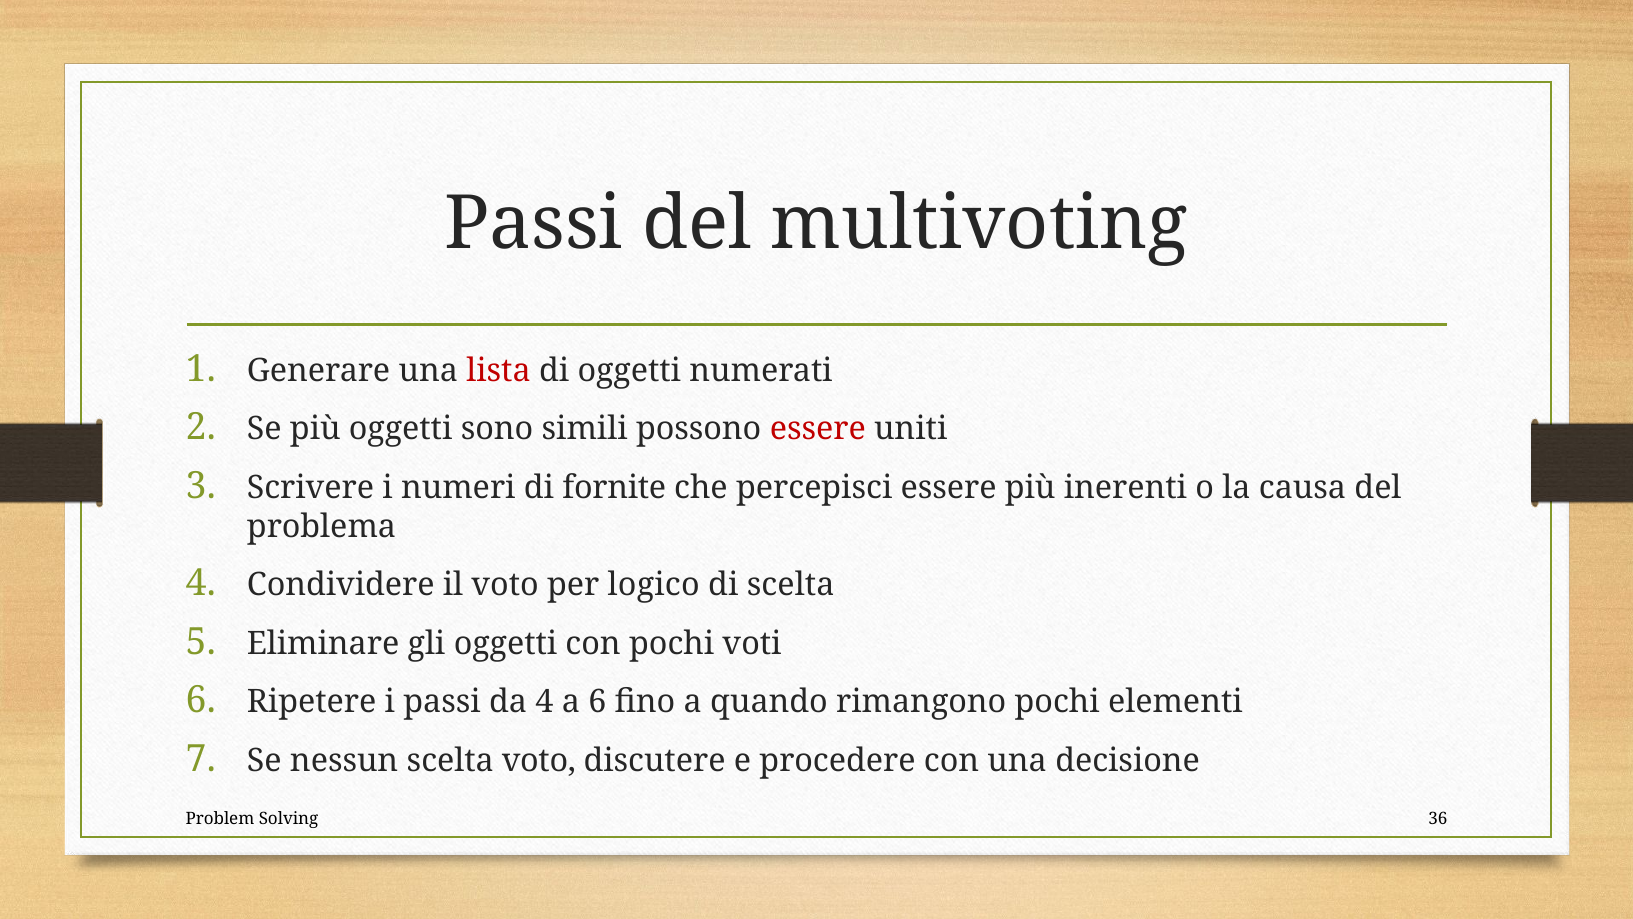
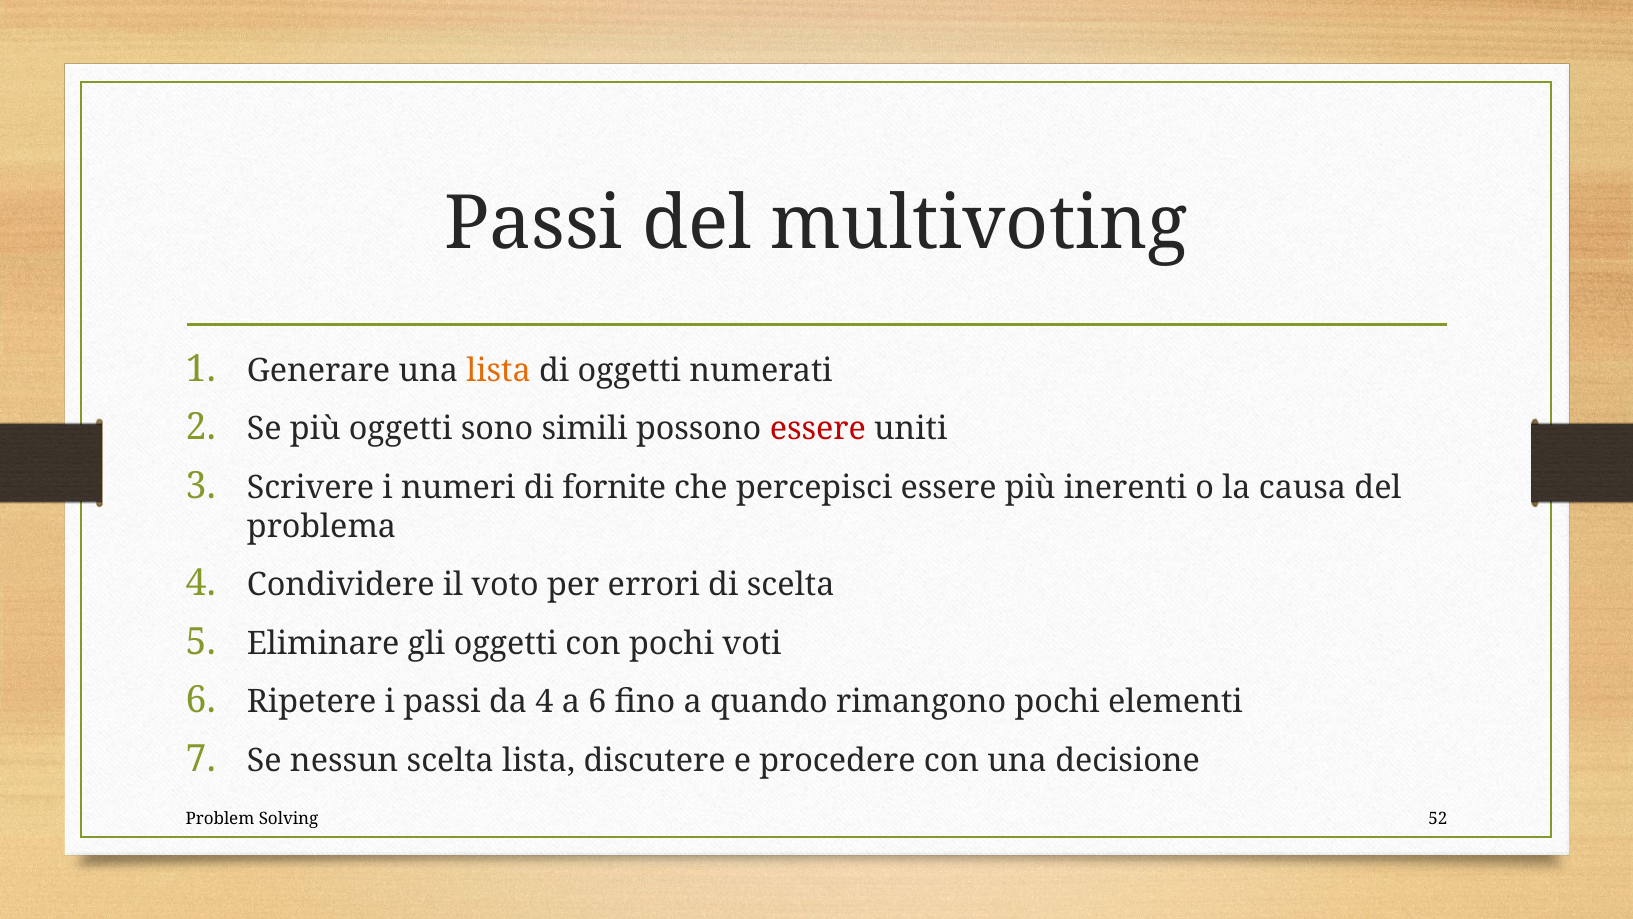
lista colour: red -> orange (499, 370)
logico: logico -> errori (654, 585)
scelta voto: voto -> lista (539, 760)
36: 36 -> 52 (1438, 818)
